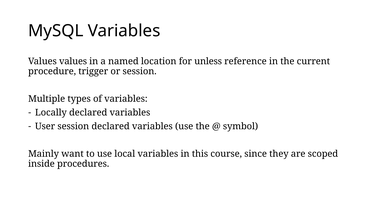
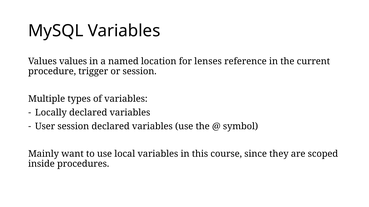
unless: unless -> lenses (208, 62)
